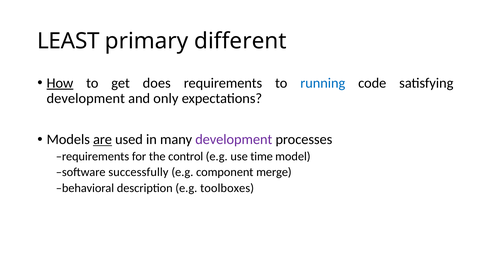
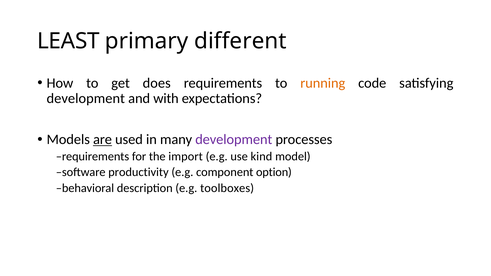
How underline: present -> none (60, 83)
running colour: blue -> orange (323, 83)
only: only -> with (166, 98)
control: control -> import (186, 157)
time: time -> kind (261, 157)
successfully: successfully -> productivity (138, 172)
merge: merge -> option (274, 172)
